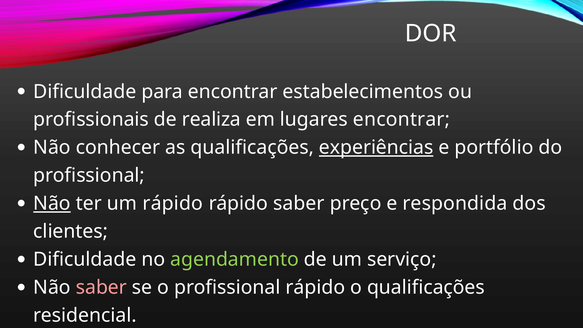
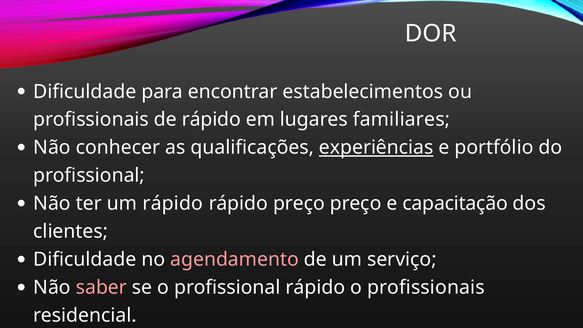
de realiza: realiza -> rápido (211, 120)
lugares encontrar: encontrar -> familiares (401, 120)
Não underline: present -> none (52, 204)
rápido saber: saber -> preço (299, 204)
respondida: respondida -> capacitação (455, 204)
agendamento colour: light green -> pink (234, 260)
o qualificações: qualificações -> profissionais (426, 288)
